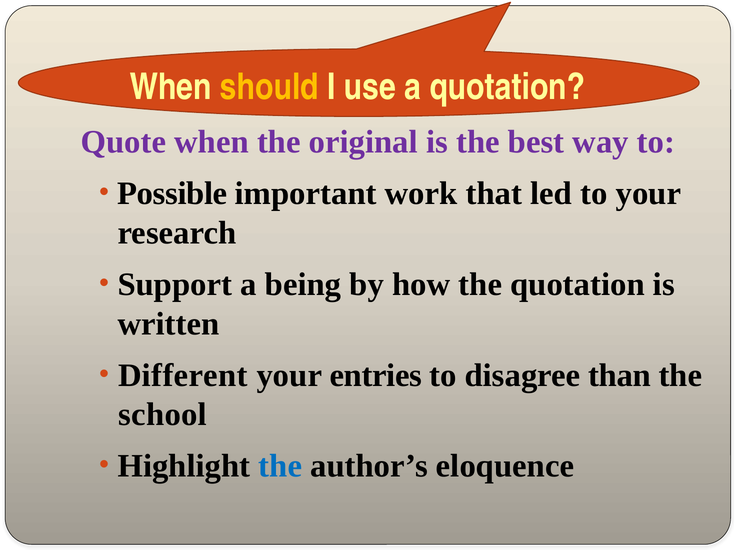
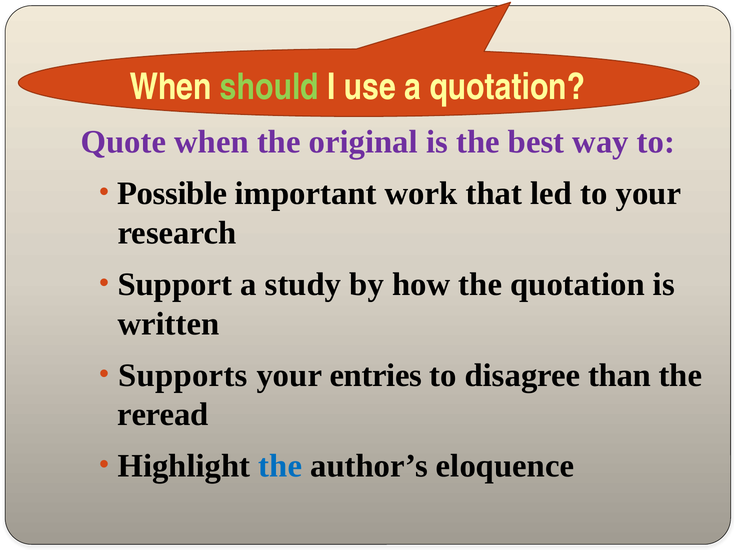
should colour: yellow -> light green (269, 87)
being: being -> study (303, 284)
Different: Different -> Supports (183, 375)
school: school -> reread (163, 415)
